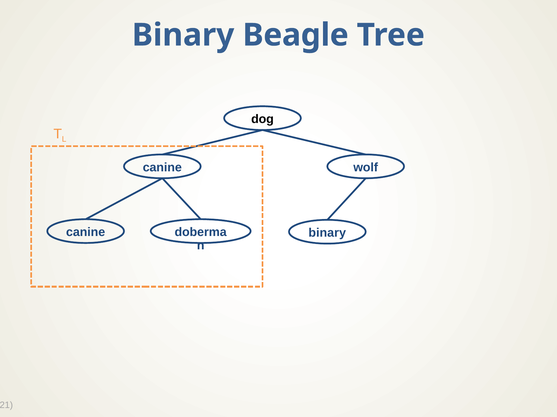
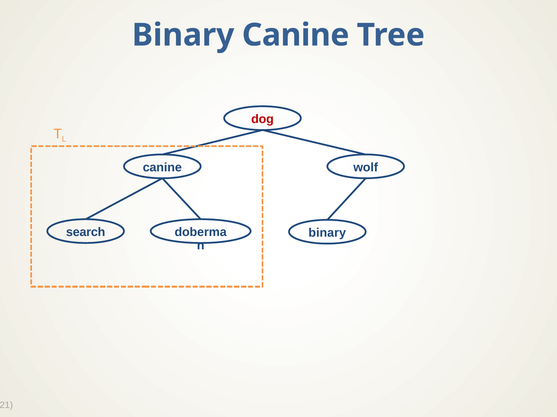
Binary Beagle: Beagle -> Canine (296, 35)
dog colour: black -> red (262, 119)
canine: canine -> search (86, 232)
